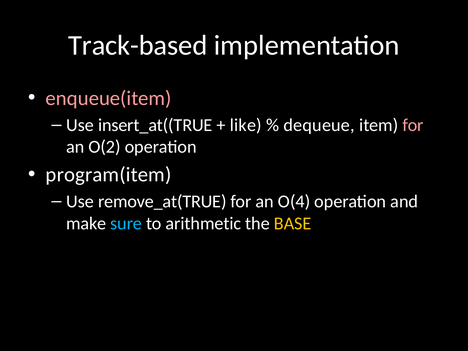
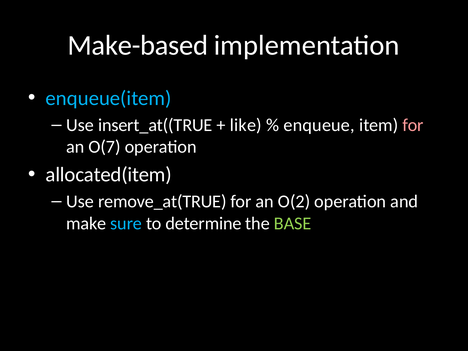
Track-based: Track-based -> Make-based (138, 45)
enqueue(item colour: pink -> light blue (109, 98)
dequeue: dequeue -> enqueue (319, 125)
O(2: O(2 -> O(7 (105, 147)
program(item: program(item -> allocated(item (109, 175)
O(4: O(4 -> O(2 (294, 202)
arithmetic: arithmetic -> determine (203, 223)
BASE colour: yellow -> light green (293, 223)
